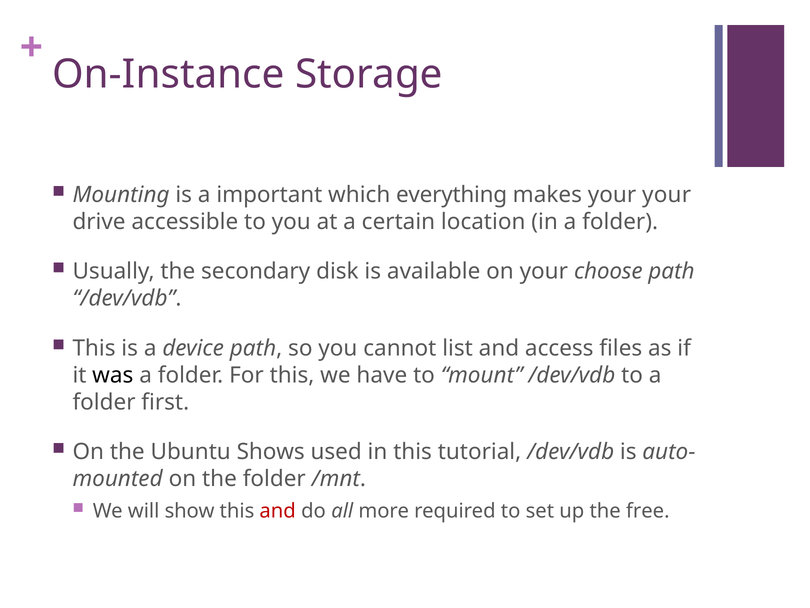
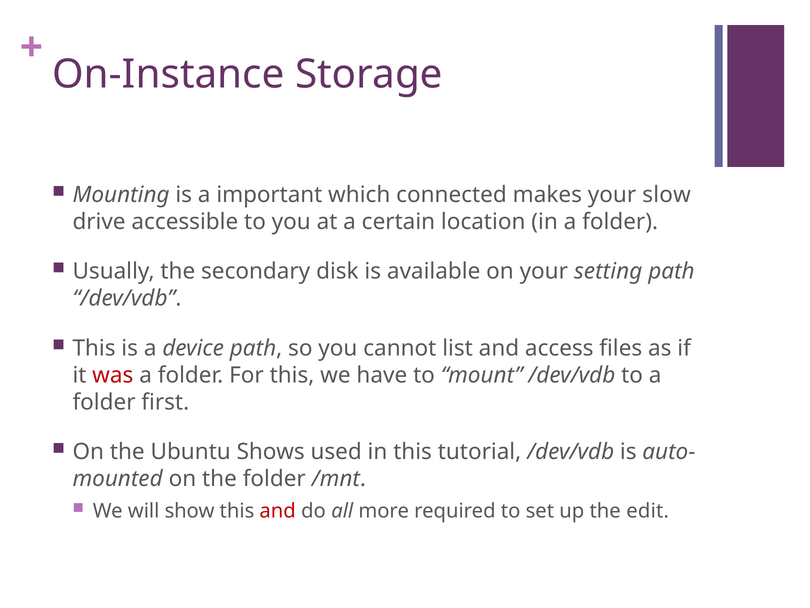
everything: everything -> connected (451, 195)
your your: your -> slow (667, 195)
choose: choose -> setting (608, 271)
was colour: black -> red (113, 375)
free: free -> edit (648, 511)
